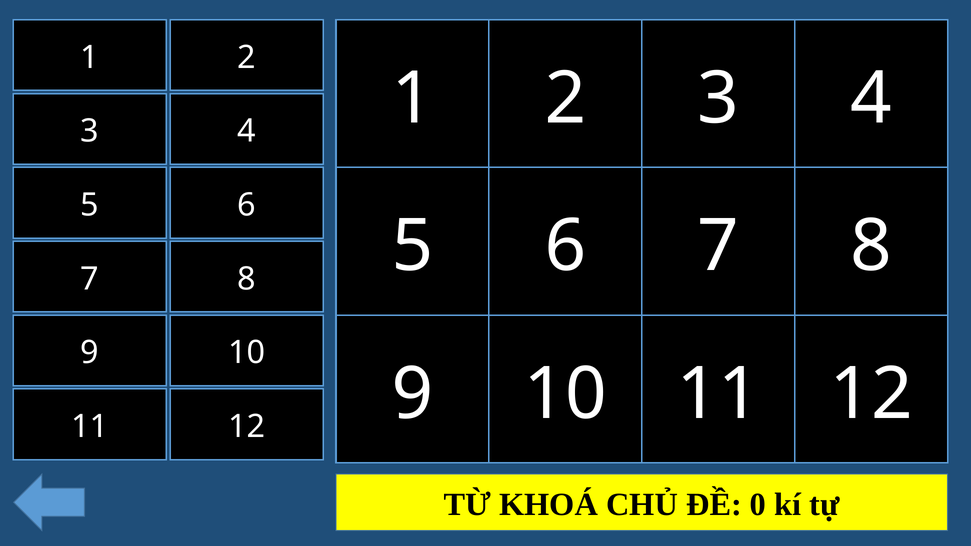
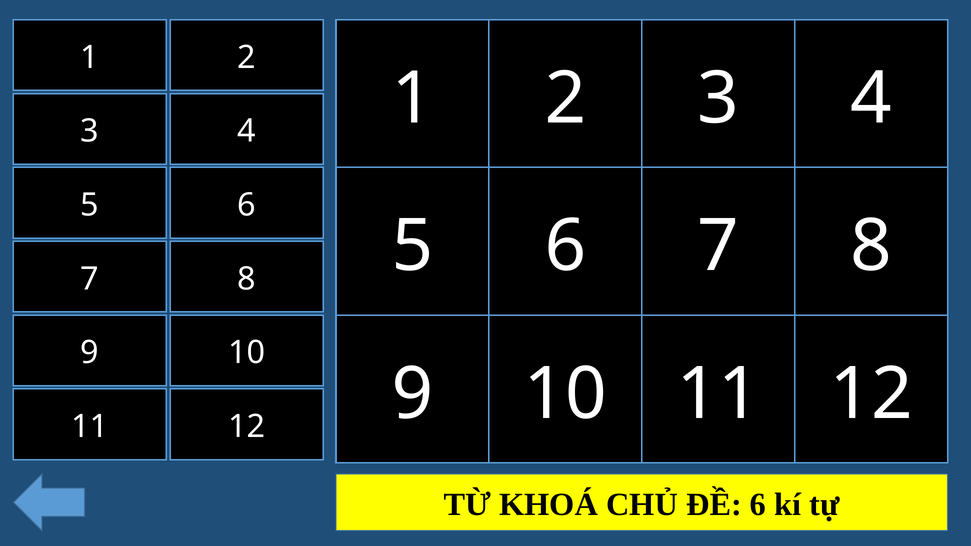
ĐỀ 0: 0 -> 6 (758, 505)
